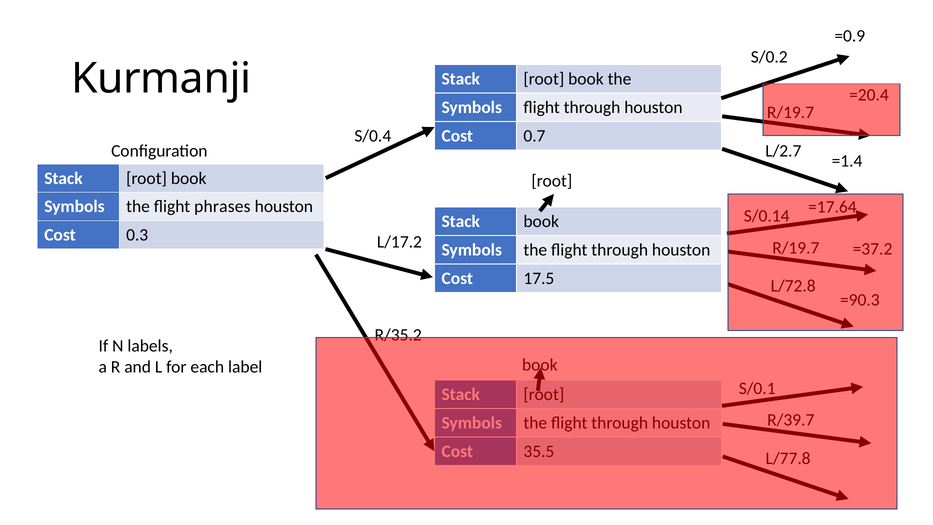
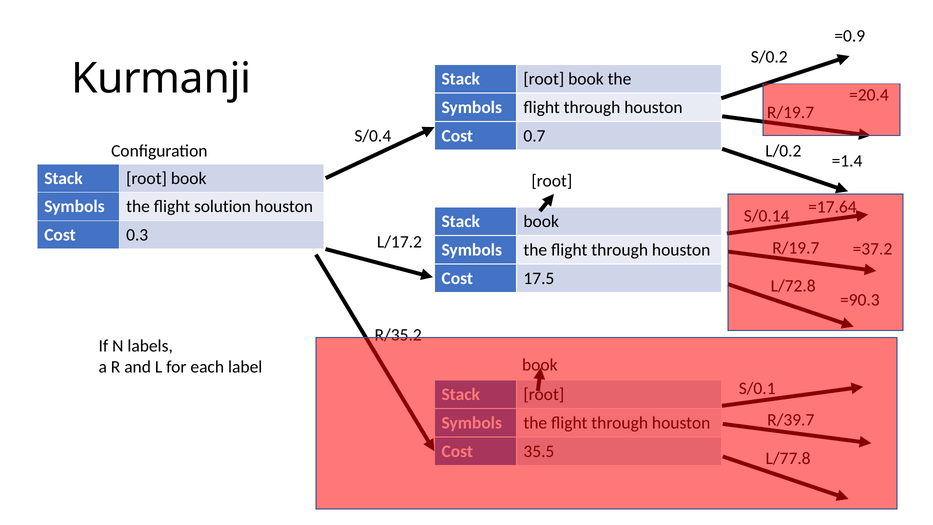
L/2.7: L/2.7 -> L/0.2 (783, 151)
phrases: phrases -> solution (222, 207)
